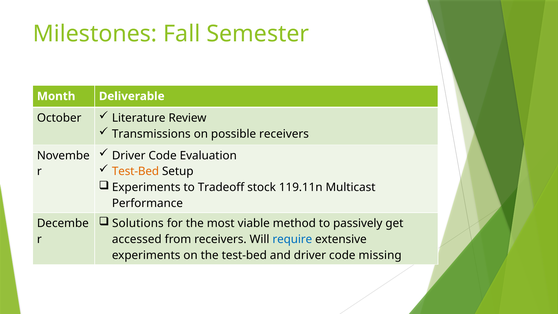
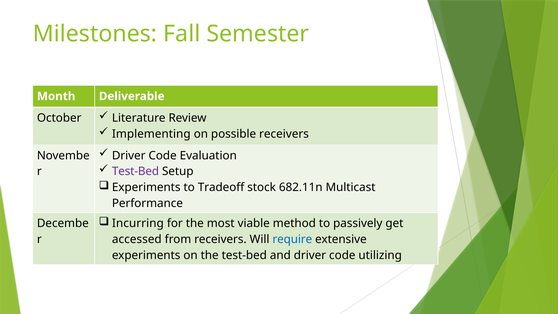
Transmissions: Transmissions -> Implementing (151, 134)
Test-Bed colour: orange -> purple (136, 171)
119.11n: 119.11n -> 682.11n (301, 187)
Solutions: Solutions -> Incurring (138, 223)
missing: missing -> utilizing (380, 255)
